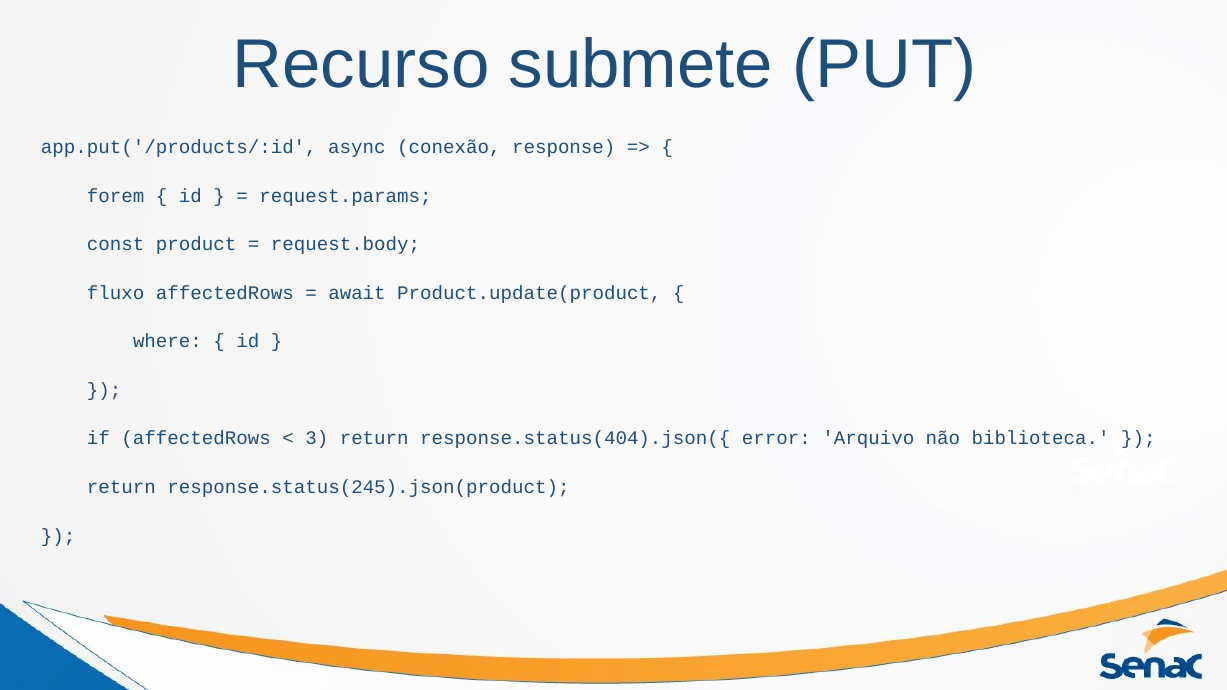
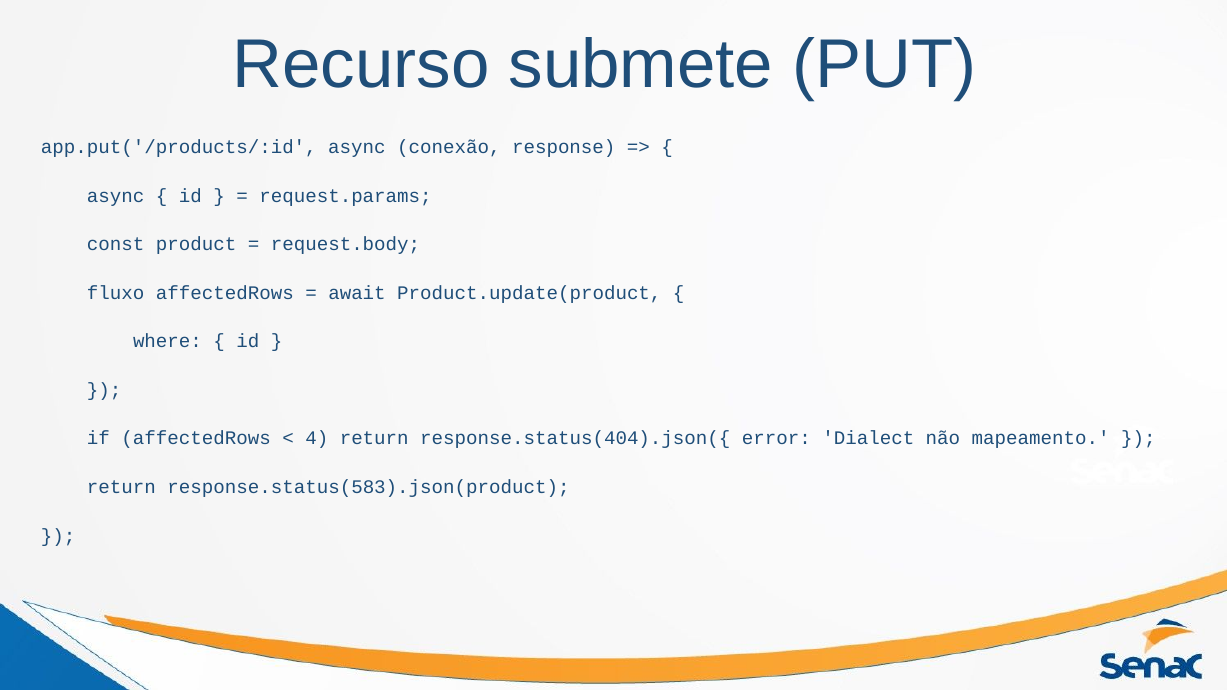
forem: forem -> async (116, 196)
3: 3 -> 4 (317, 439)
Arquivo: Arquivo -> Dialect (868, 439)
biblioteca: biblioteca -> mapeamento (1041, 439)
response.status(245).json(product: response.status(245).json(product -> response.status(583).json(product (369, 487)
